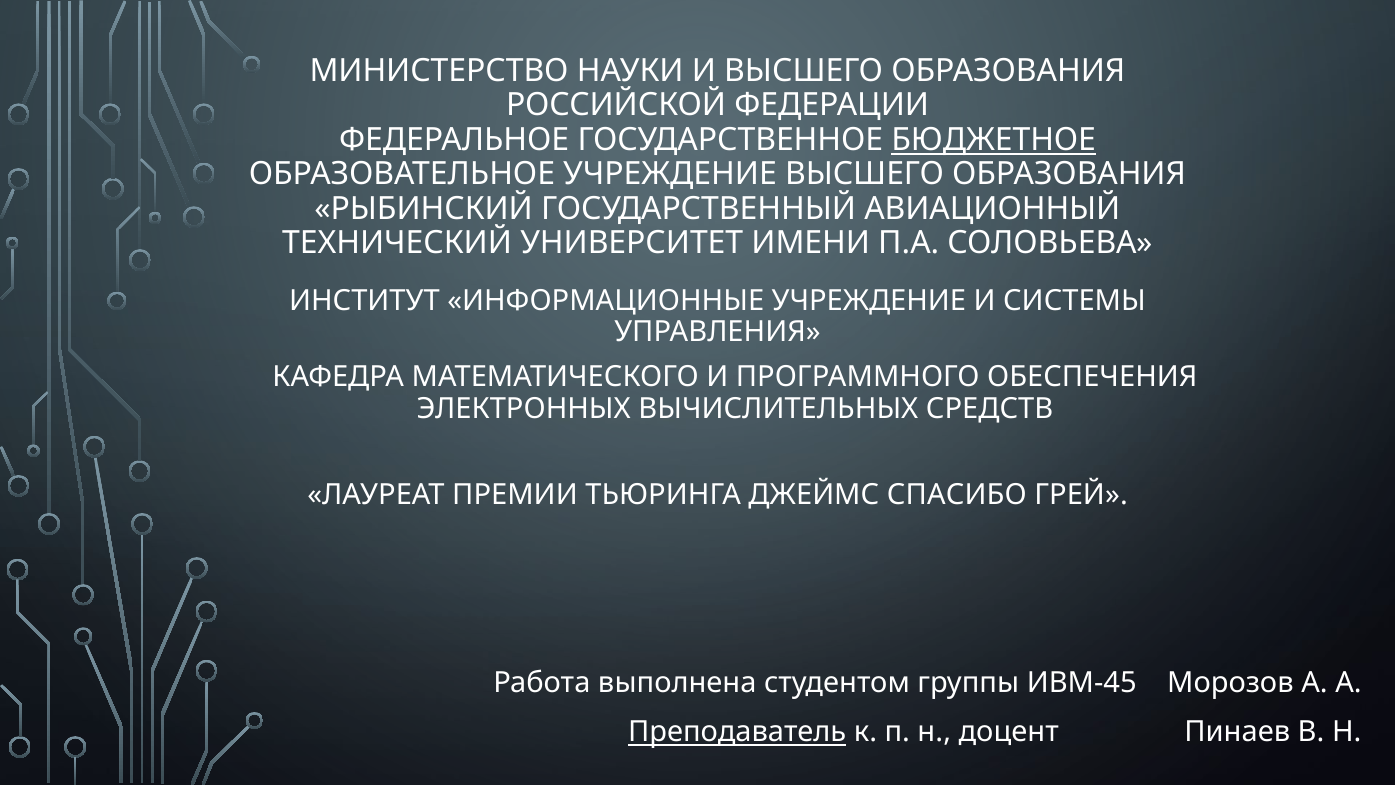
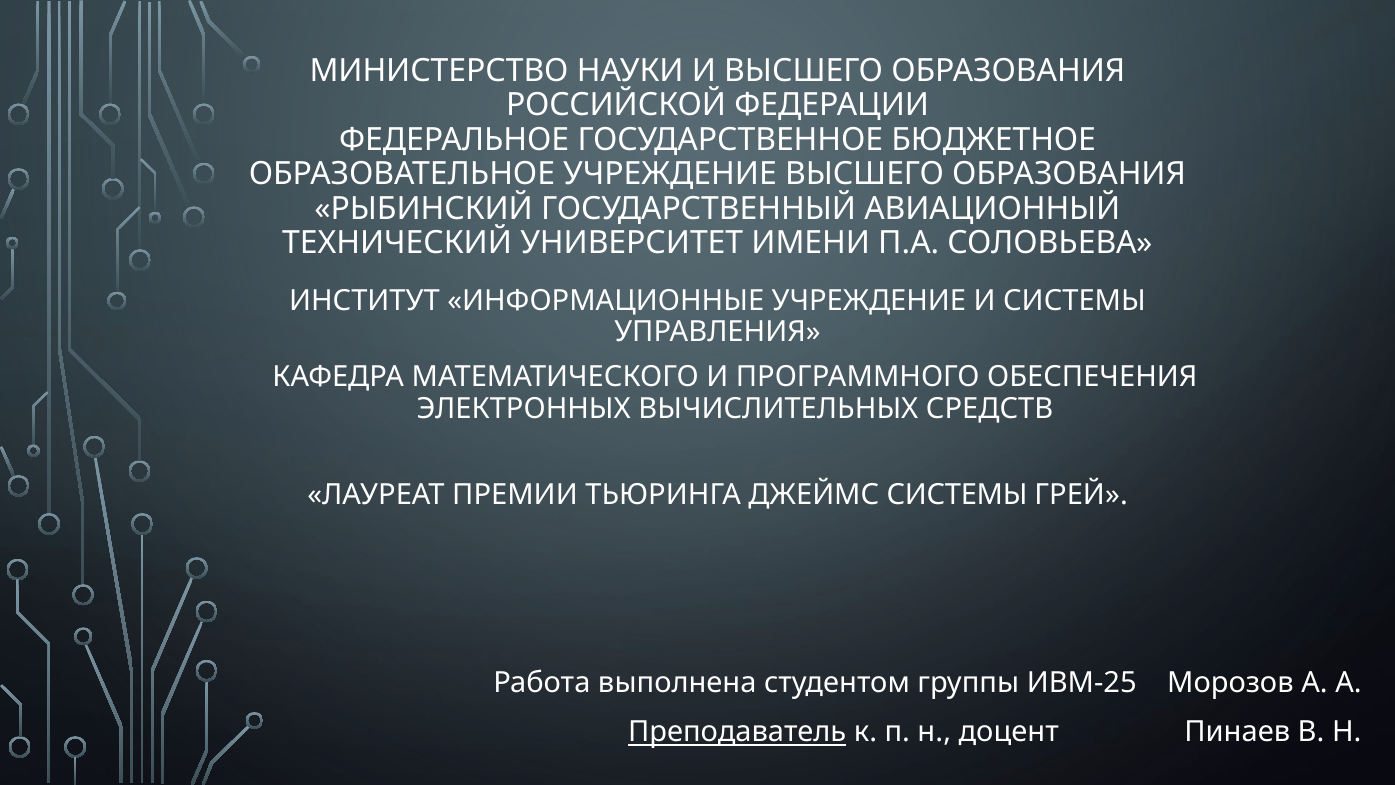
БЮДЖЕТНОЕ underline: present -> none (994, 140)
ДЖЕЙМС СПАСИБО: СПАСИБО -> СИСТЕМЫ (957, 494)
ИВМ-45: ИВМ-45 -> ИВМ-25 (1082, 682)
